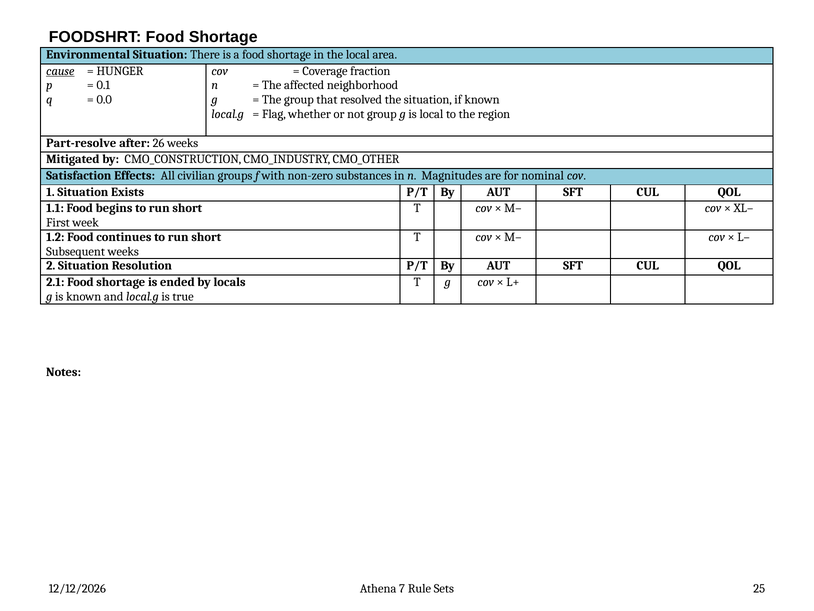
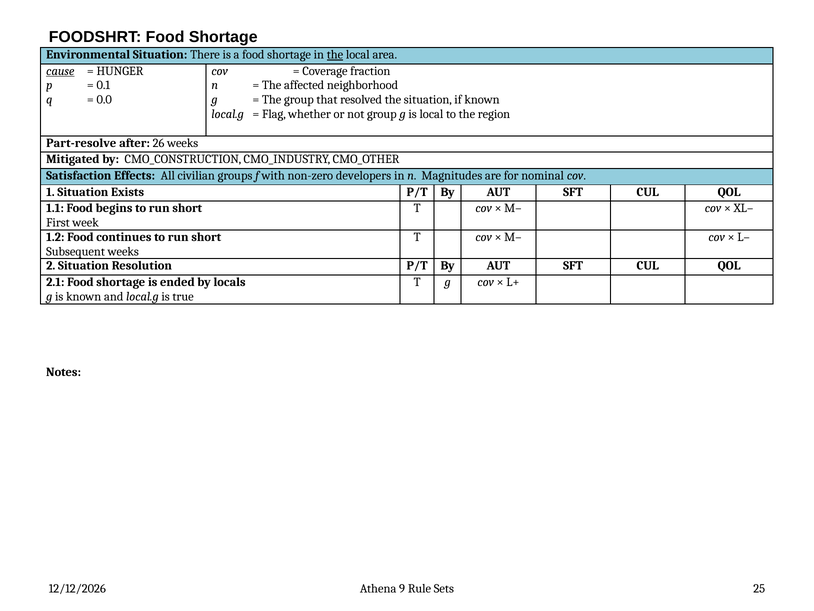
the underline: none -> present (335, 55)
substances: substances -> developers (364, 175)
7: 7 -> 9 (402, 588)
